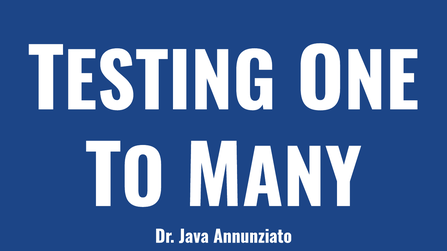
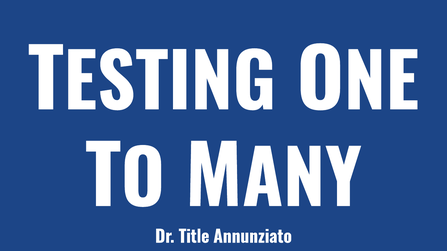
Java: Java -> Title (194, 237)
